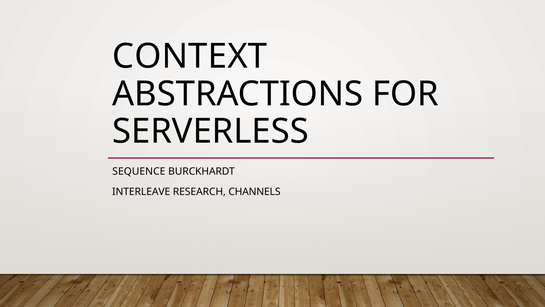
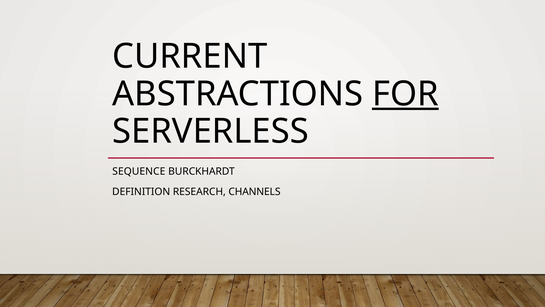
CONTEXT: CONTEXT -> CURRENT (190, 56)
FOR underline: none -> present (405, 94)
INTERLEAVE: INTERLEAVE -> DEFINITION (141, 192)
